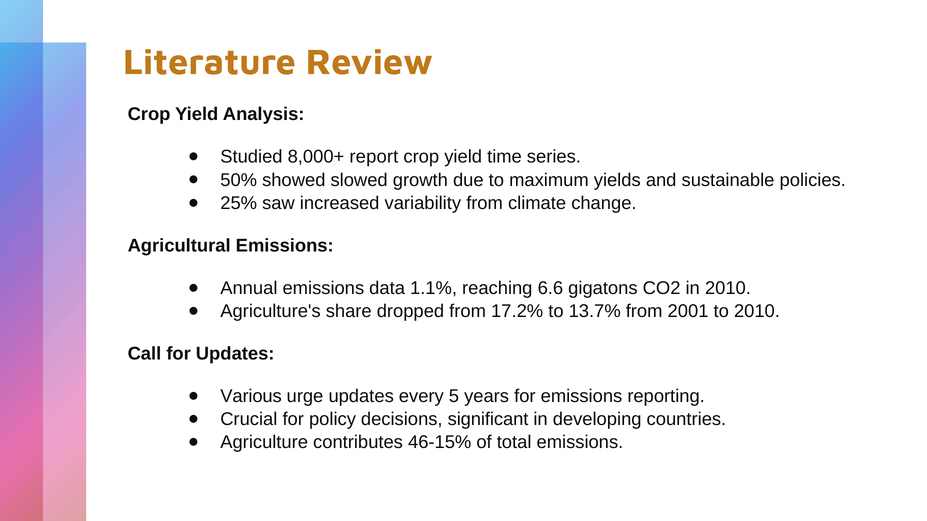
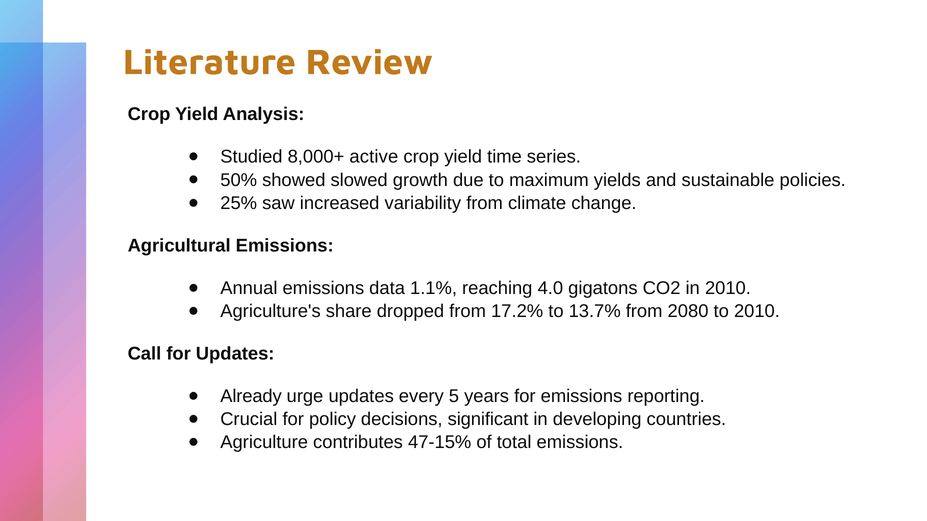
report: report -> active (374, 157)
6.6: 6.6 -> 4.0 (550, 288)
2001: 2001 -> 2080 (688, 311)
Various: Various -> Already (251, 396)
46-15%: 46-15% -> 47-15% (440, 443)
